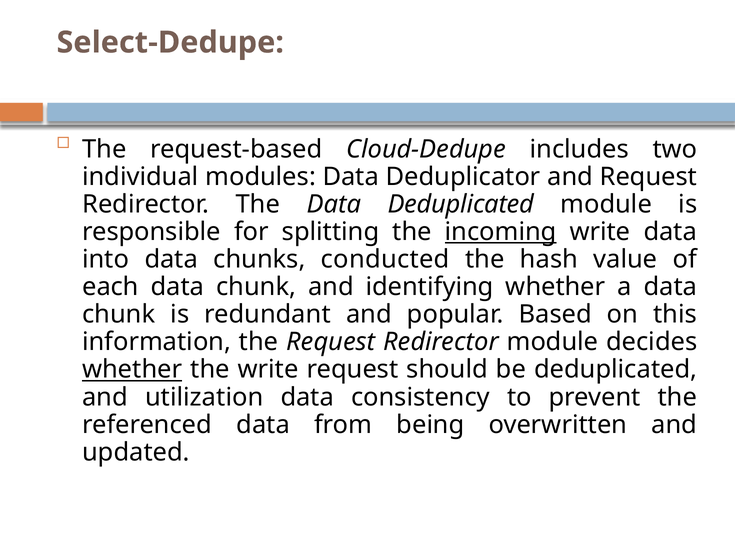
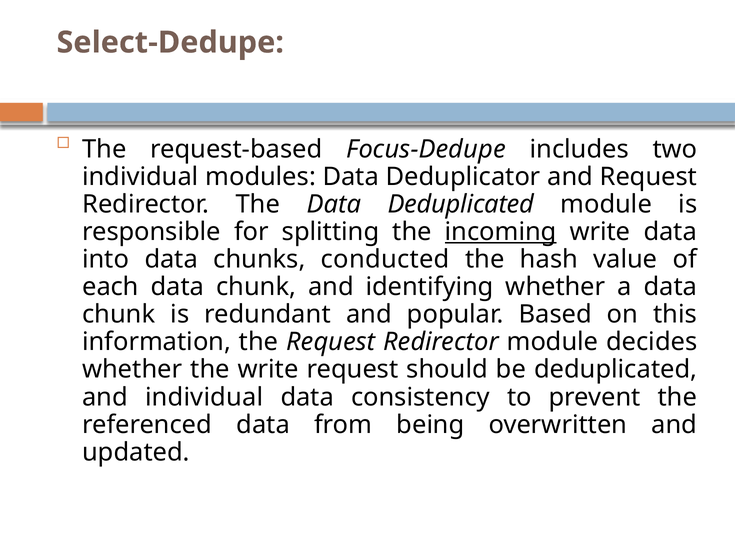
Cloud-Dedupe: Cloud-Dedupe -> Focus-Dedupe (426, 149)
whether underline: present -> none (132, 370)
and utilization: utilization -> individual (204, 397)
